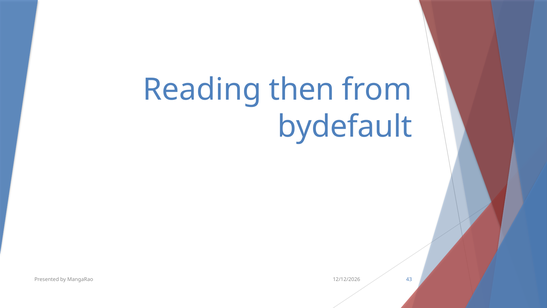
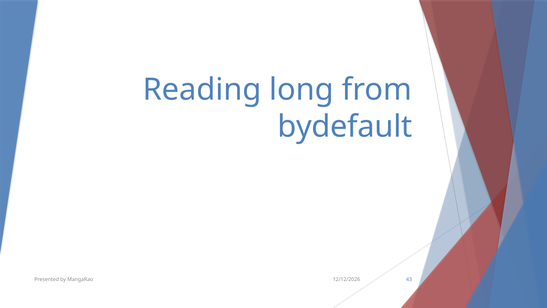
then: then -> long (302, 90)
